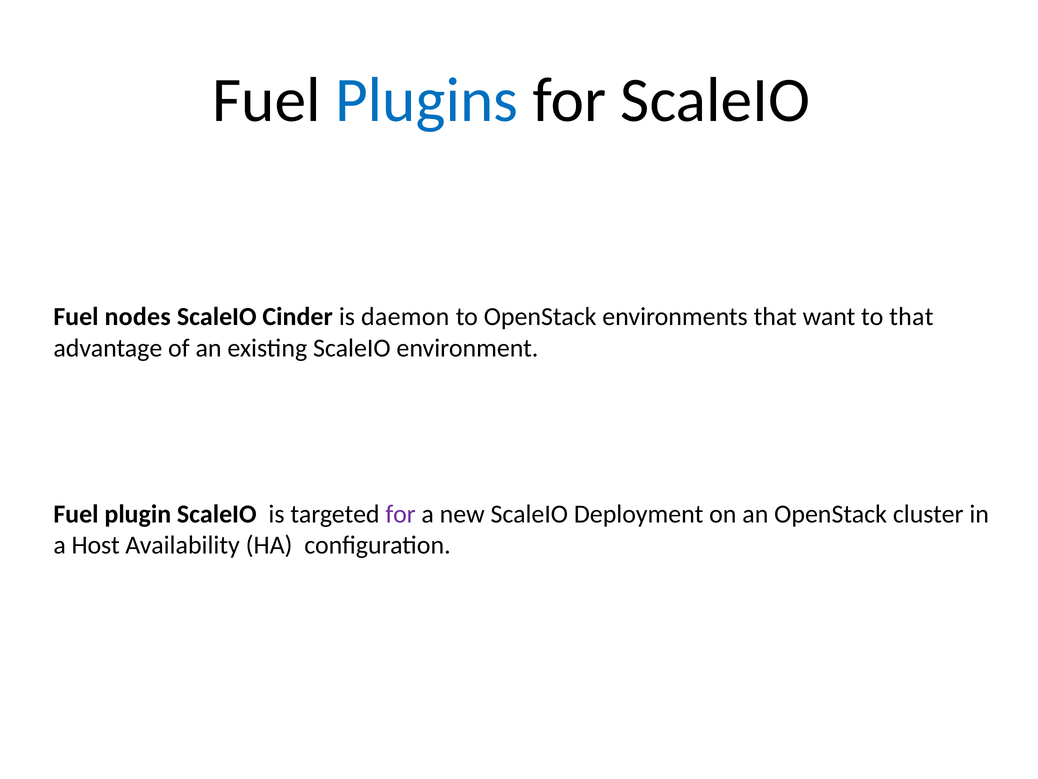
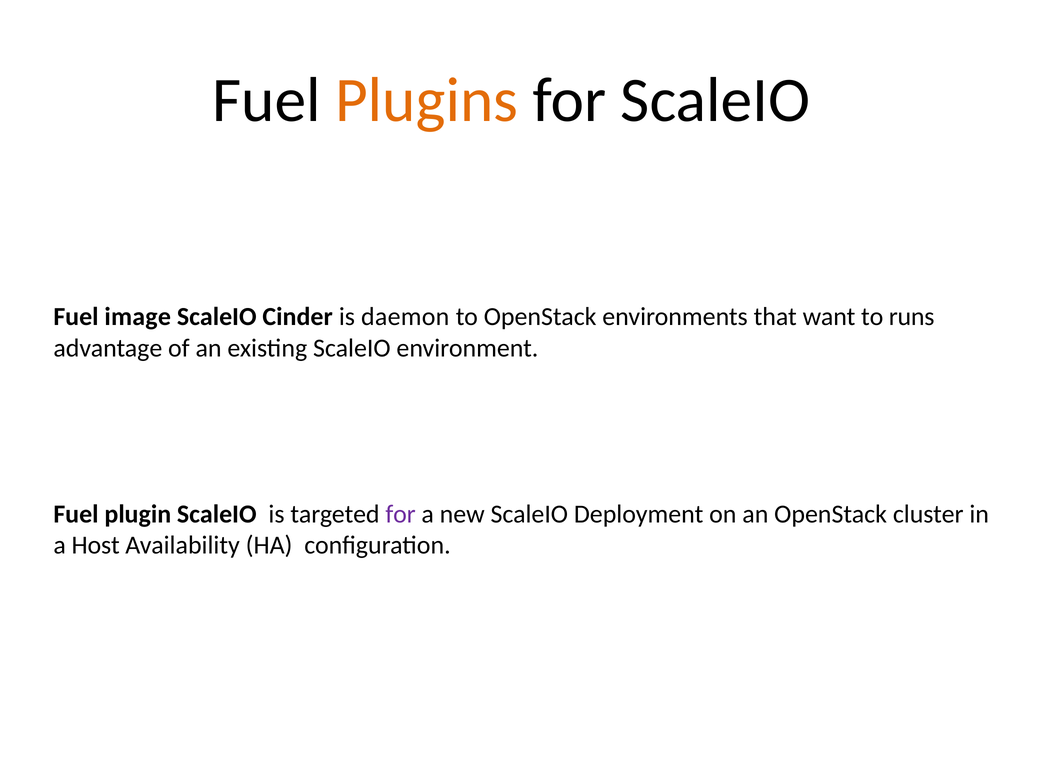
Plugins colour: blue -> orange (427, 100)
nodes: nodes -> image (138, 317)
to that: that -> runs (912, 317)
